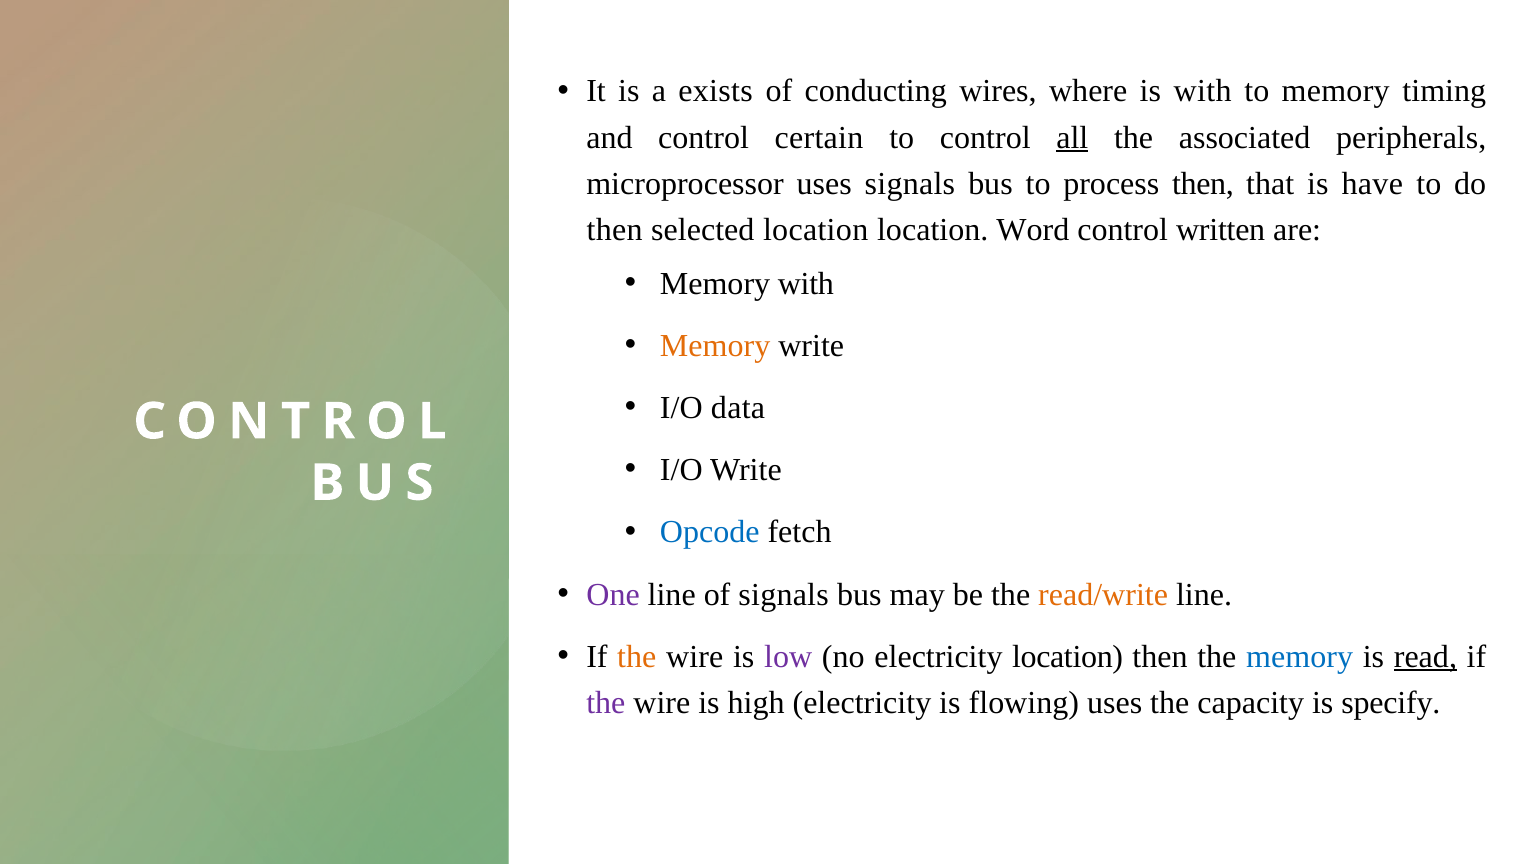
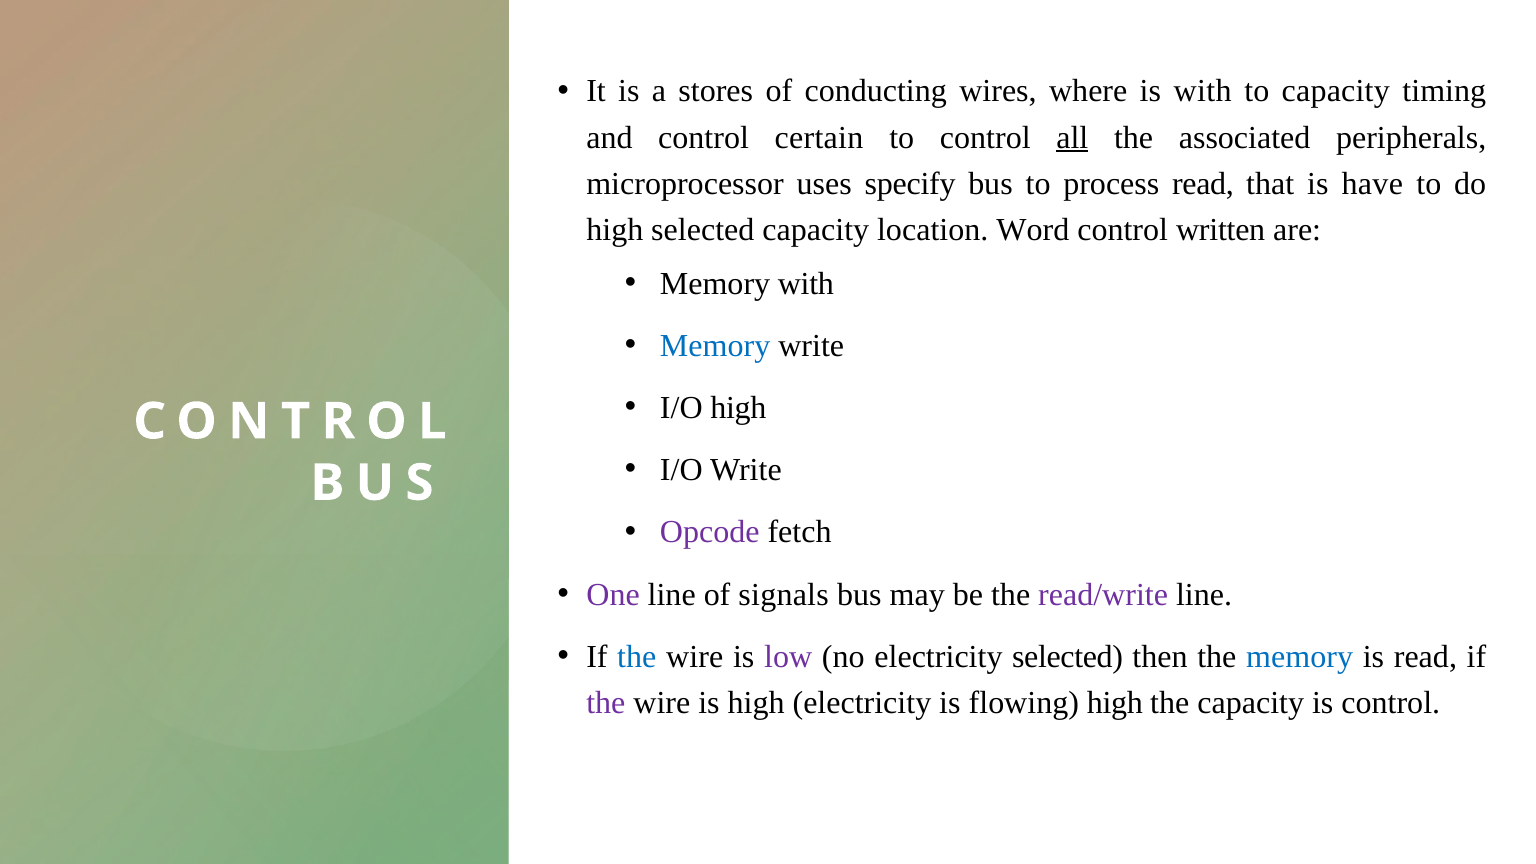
exists: exists -> stores (716, 91)
to memory: memory -> capacity (1336, 91)
uses signals: signals -> specify (910, 184)
process then: then -> read (1203, 184)
then: then -> high (615, 230)
selected location: location -> capacity (816, 230)
Memory colour: orange -> blue (715, 346)
I/O data: data -> high (738, 408)
Opcode colour: blue -> purple (710, 532)
read/write colour: orange -> purple (1103, 594)
the colour: orange -> blue (637, 657)
electricity location: location -> selected (1068, 657)
read underline: present -> none (1425, 657)
flowing uses: uses -> high (1115, 703)
is specify: specify -> control (1391, 703)
